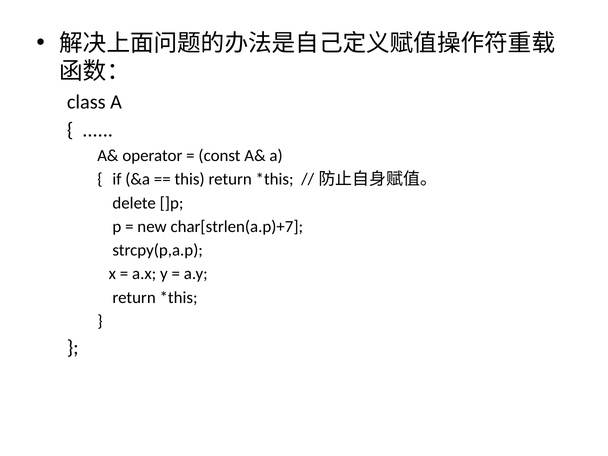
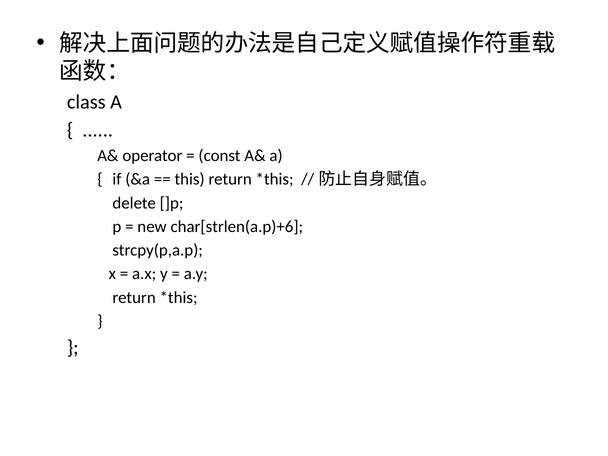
char[strlen(a.p)+7: char[strlen(a.p)+7 -> char[strlen(a.p)+6 (237, 227)
